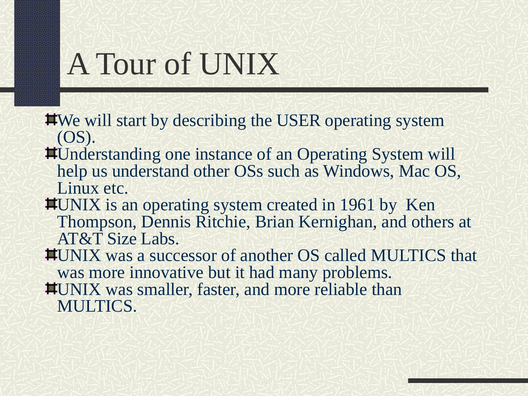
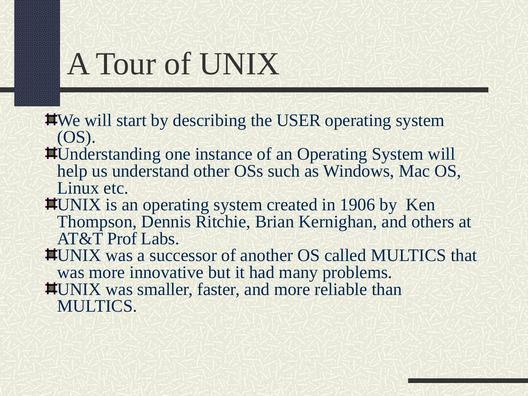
1961: 1961 -> 1906 (358, 205)
Size: Size -> Prof (122, 239)
